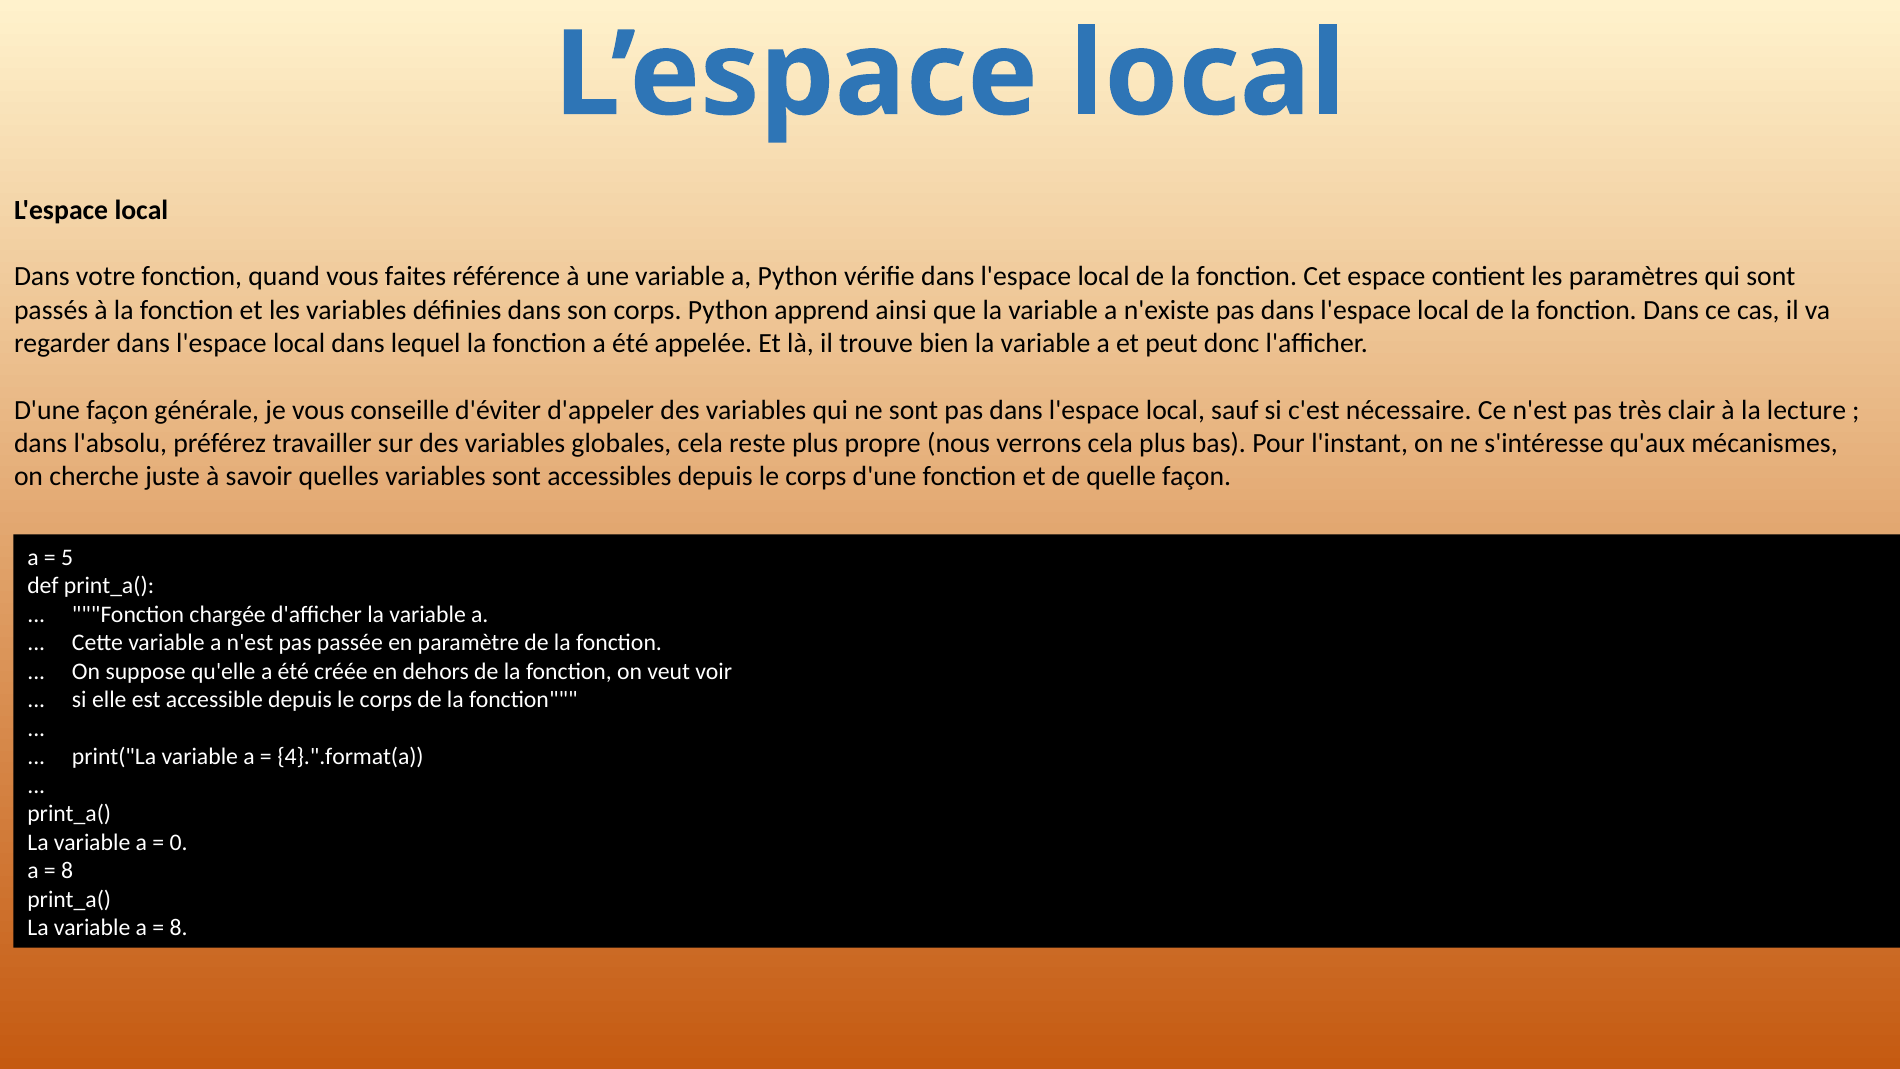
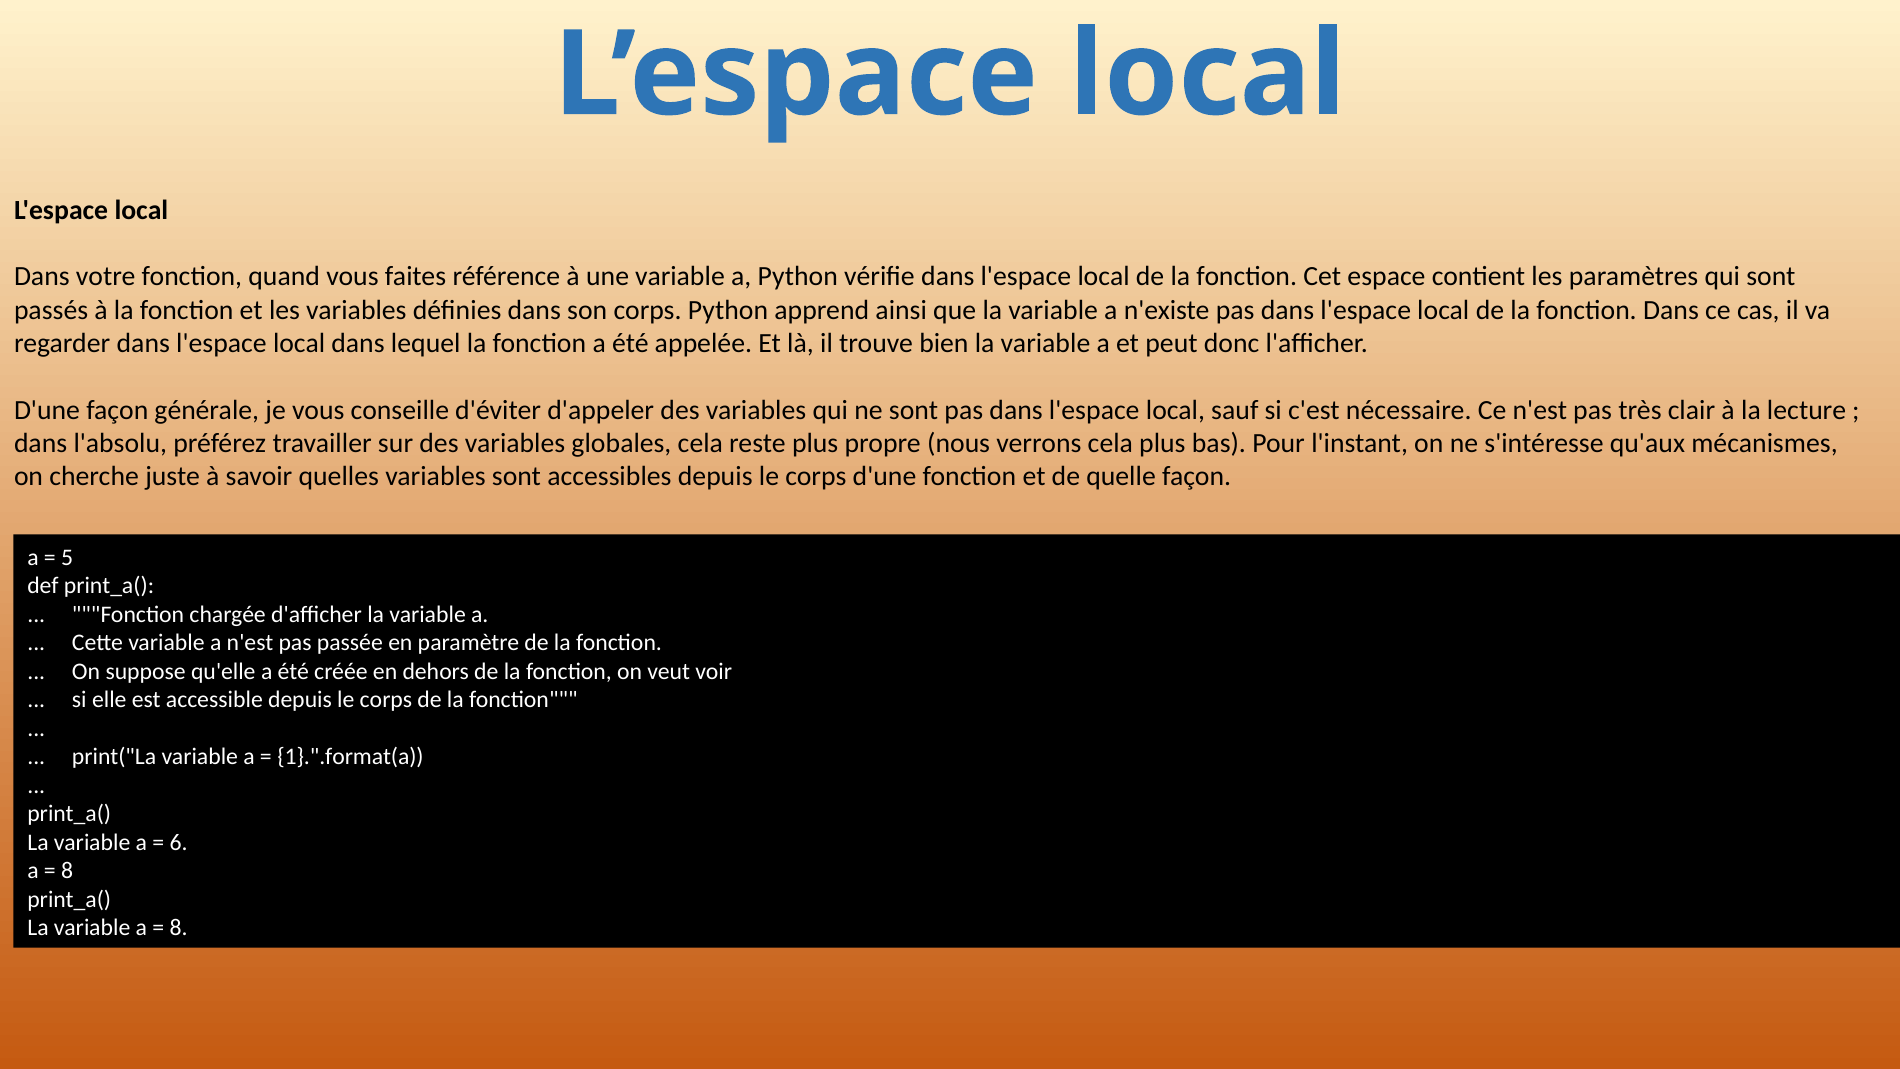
4}.".format(a: 4}.".format(a -> 1}.".format(a (350, 757)
0: 0 -> 6 (179, 842)
